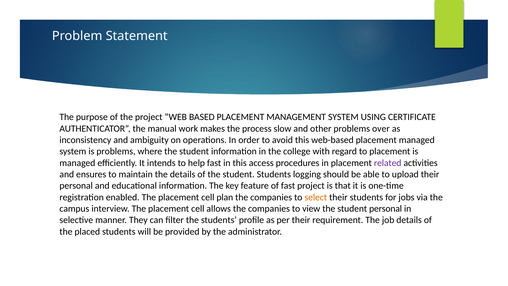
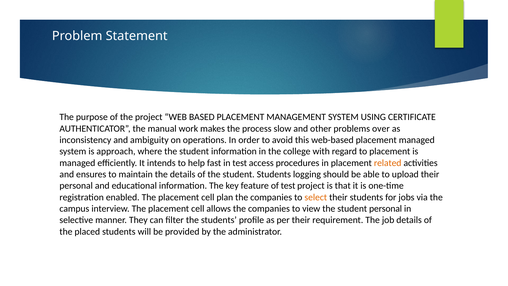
is problems: problems -> approach (116, 151)
in this: this -> test (240, 163)
related colour: purple -> orange (388, 163)
of fast: fast -> test (288, 186)
